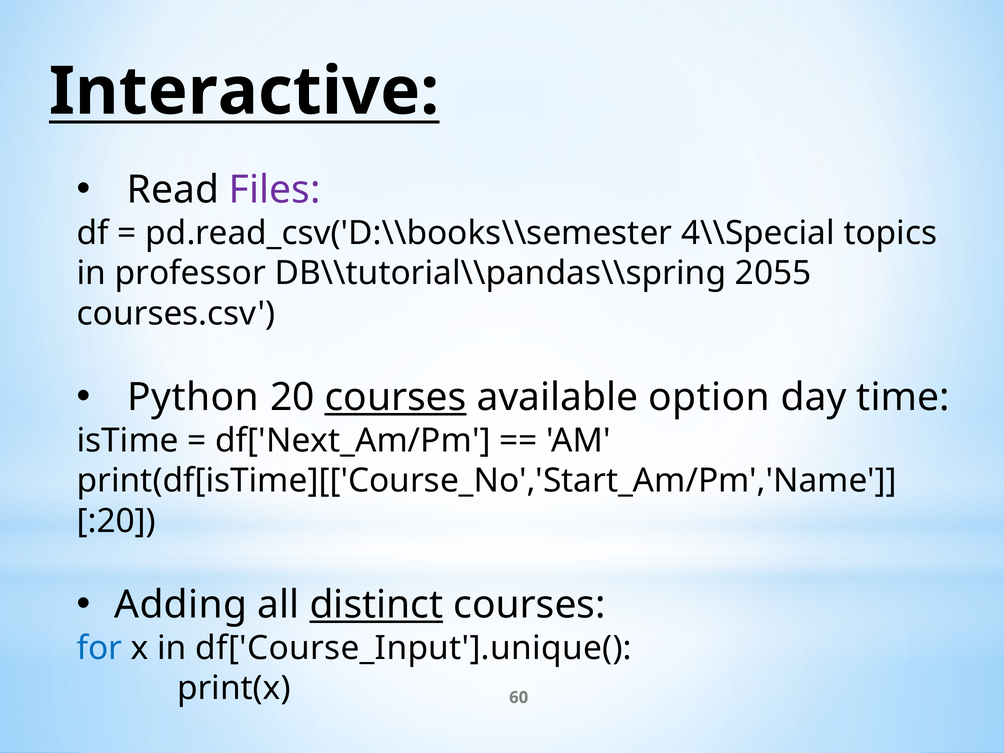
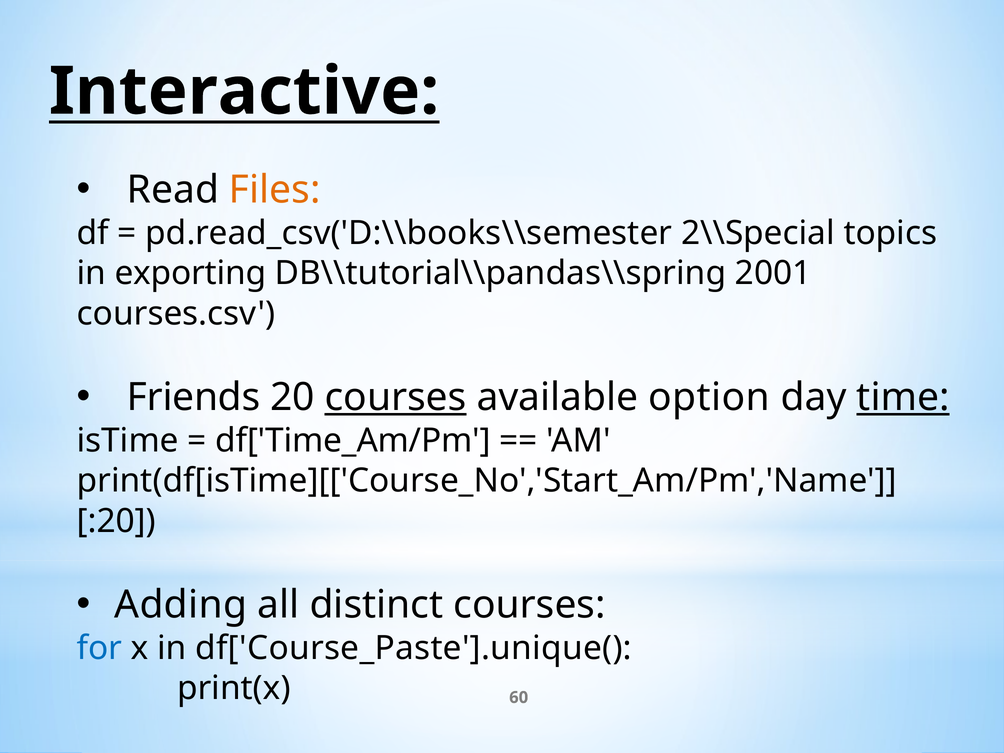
Files colour: purple -> orange (275, 190)
4\\Special: 4\\Special -> 2\\Special (758, 233)
professor: professor -> exporting (190, 273)
2055: 2055 -> 2001 (773, 273)
Python: Python -> Friends (194, 398)
time underline: none -> present (903, 398)
df['Next_Am/Pm: df['Next_Am/Pm -> df['Time_Am/Pm (353, 441)
distinct underline: present -> none (376, 605)
df['Course_Input'].unique(: df['Course_Input'].unique( -> df['Course_Paste'].unique( (414, 648)
